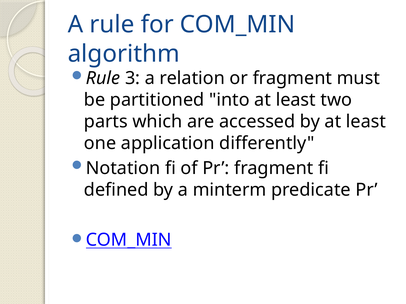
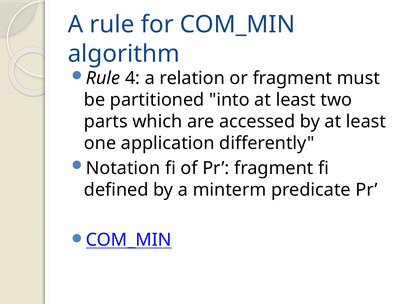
3: 3 -> 4 (133, 78)
